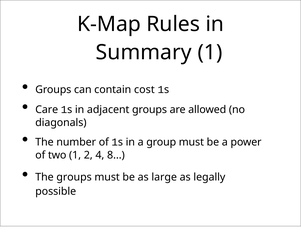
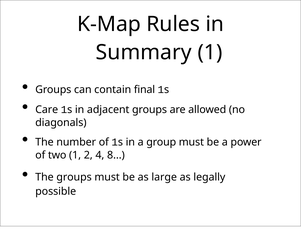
cost: cost -> final (144, 89)
